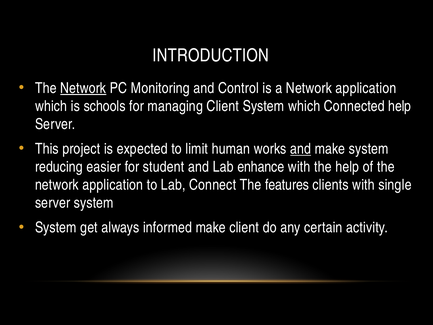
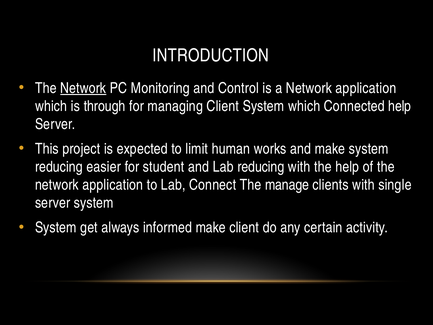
schools: schools -> through (105, 106)
and underline: present -> none (301, 149)
Lab enhance: enhance -> reducing (261, 167)
features: features -> manage (287, 185)
